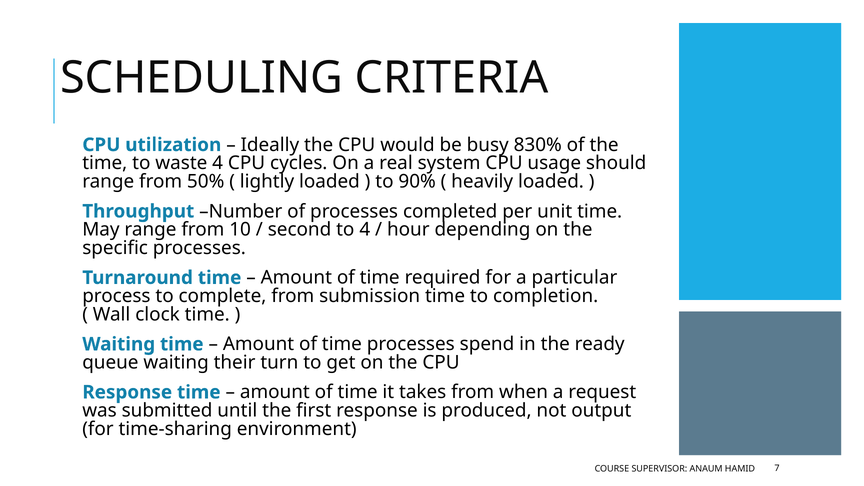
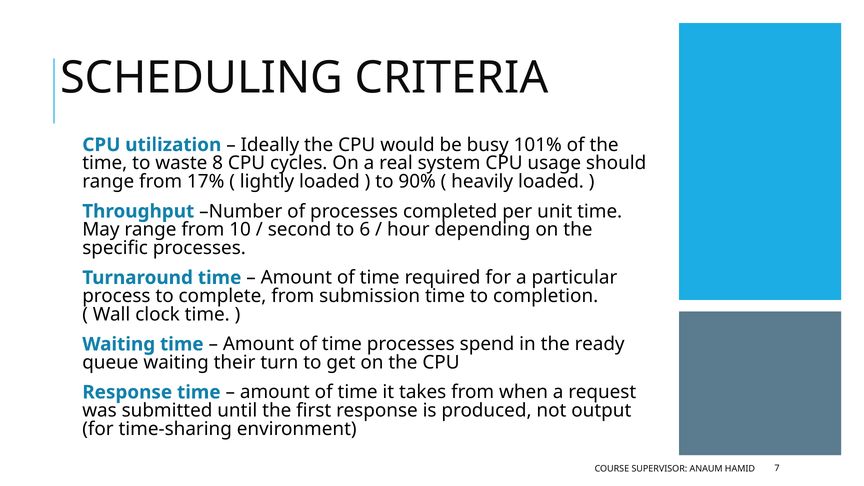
830%: 830% -> 101% (538, 145)
waste 4: 4 -> 8 (218, 163)
50%: 50% -> 17% (206, 182)
to 4: 4 -> 6 (365, 230)
